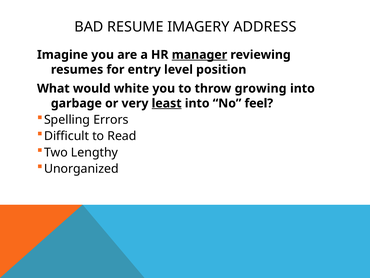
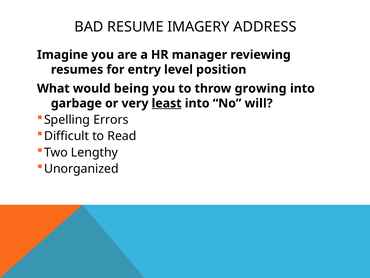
manager underline: present -> none (199, 55)
white: white -> being (131, 88)
feel: feel -> will (259, 103)
